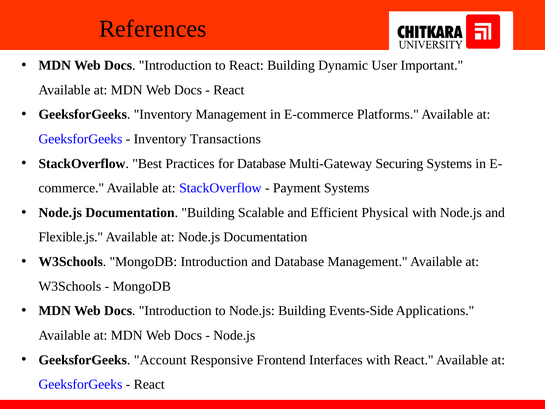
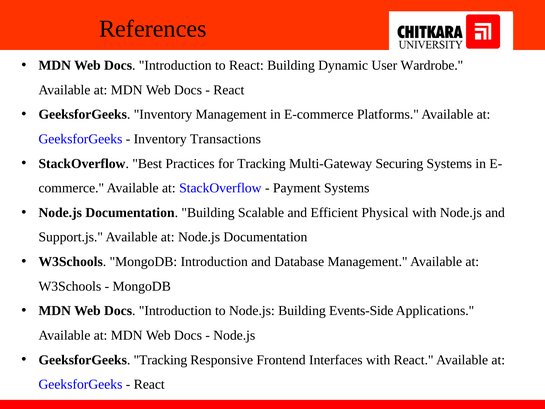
Important: Important -> Wardrobe (432, 65)
for Database: Database -> Tracking (261, 163)
Flexible.js: Flexible.js -> Support.js (71, 237)
GeeksforGeeks Account: Account -> Tracking (160, 360)
